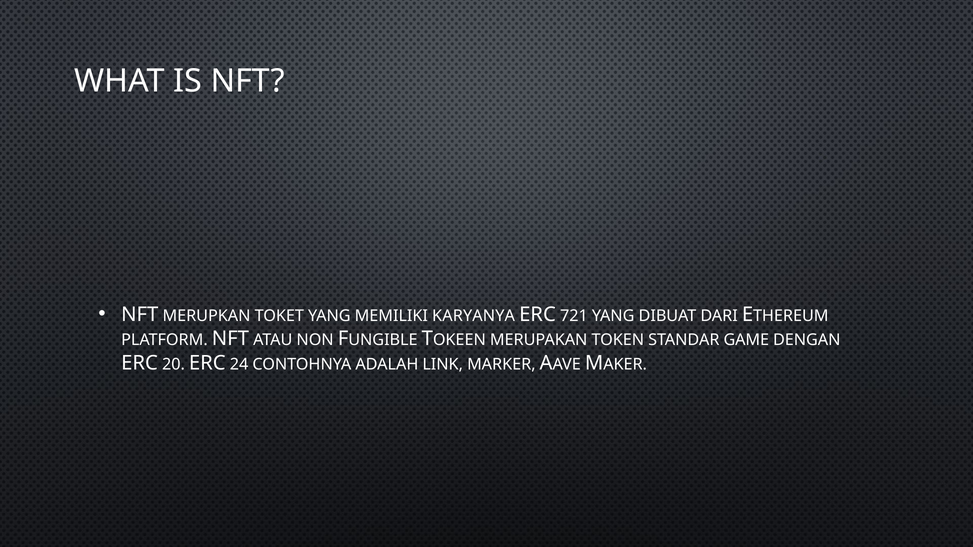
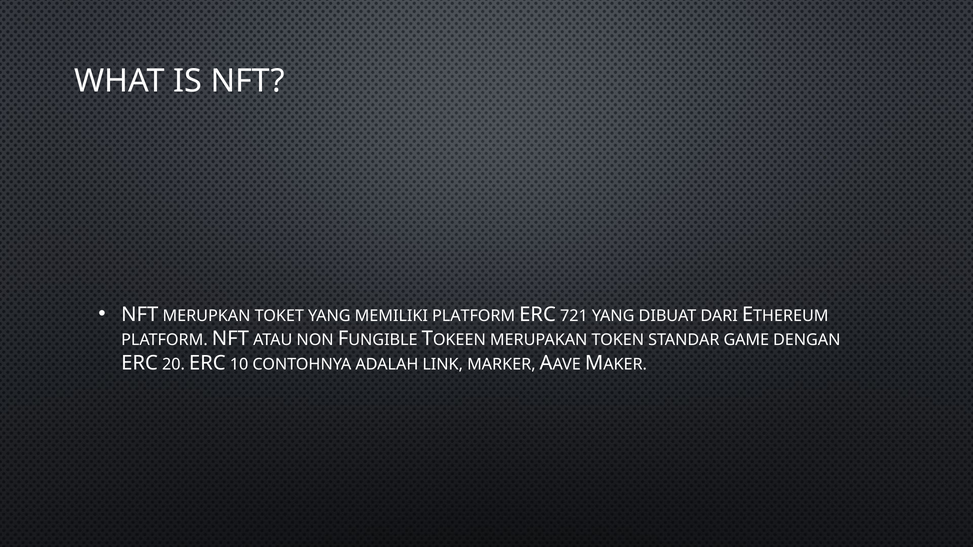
MEMILIKI KARYANYA: KARYANYA -> PLATFORM (474, 316)
24: 24 -> 10 (239, 365)
